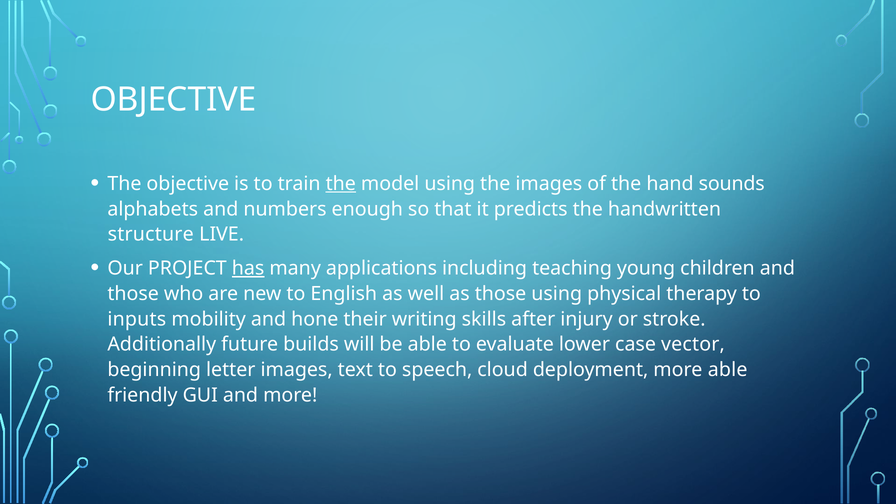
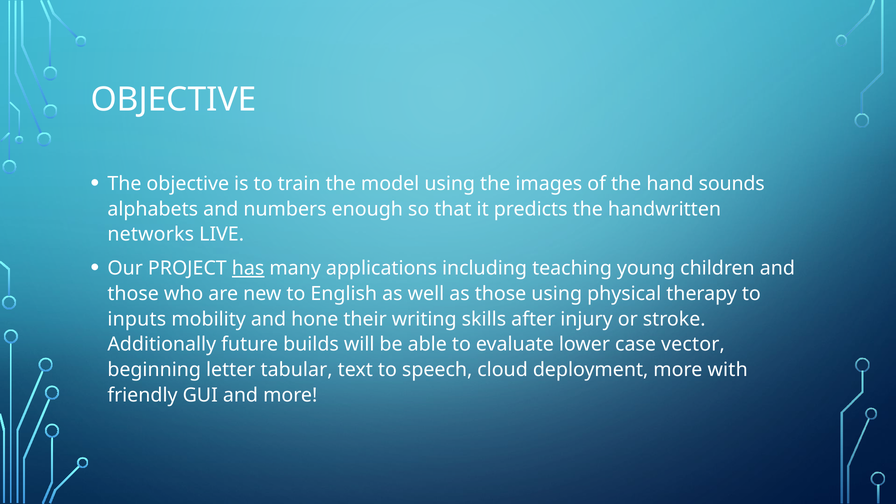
the underline: present -> none (341, 184)
structure: structure -> networks (151, 234)
letter images: images -> tabular (297, 370)
more able: able -> with (728, 370)
